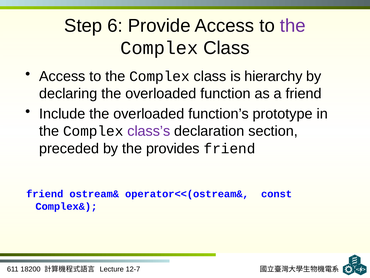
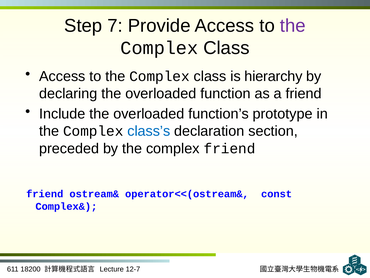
6: 6 -> 7 (115, 26)
class’s colour: purple -> blue (149, 131)
by the provides: provides -> complex (173, 148)
